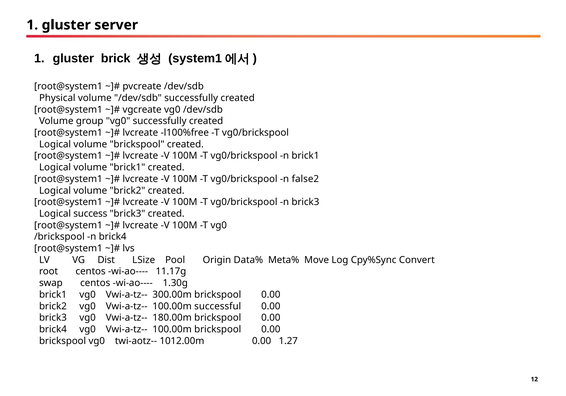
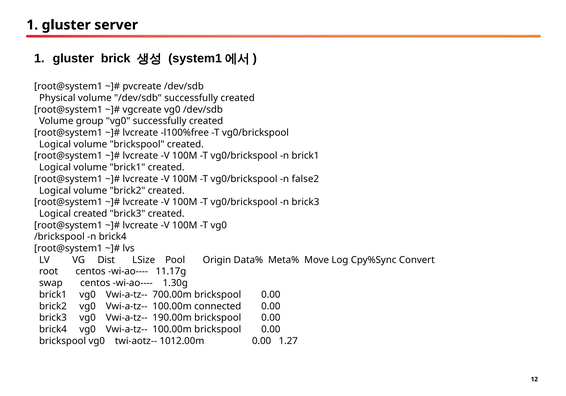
Logical success: success -> created (90, 214)
300.00m: 300.00m -> 700.00m (172, 295)
successful: successful -> connected (218, 306)
180.00m: 180.00m -> 190.00m (172, 318)
